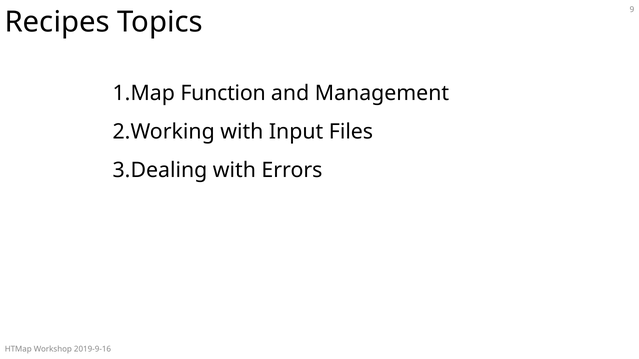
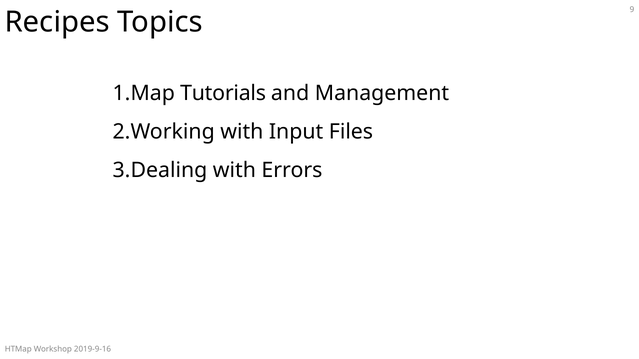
Function: Function -> Tutorials (223, 94)
